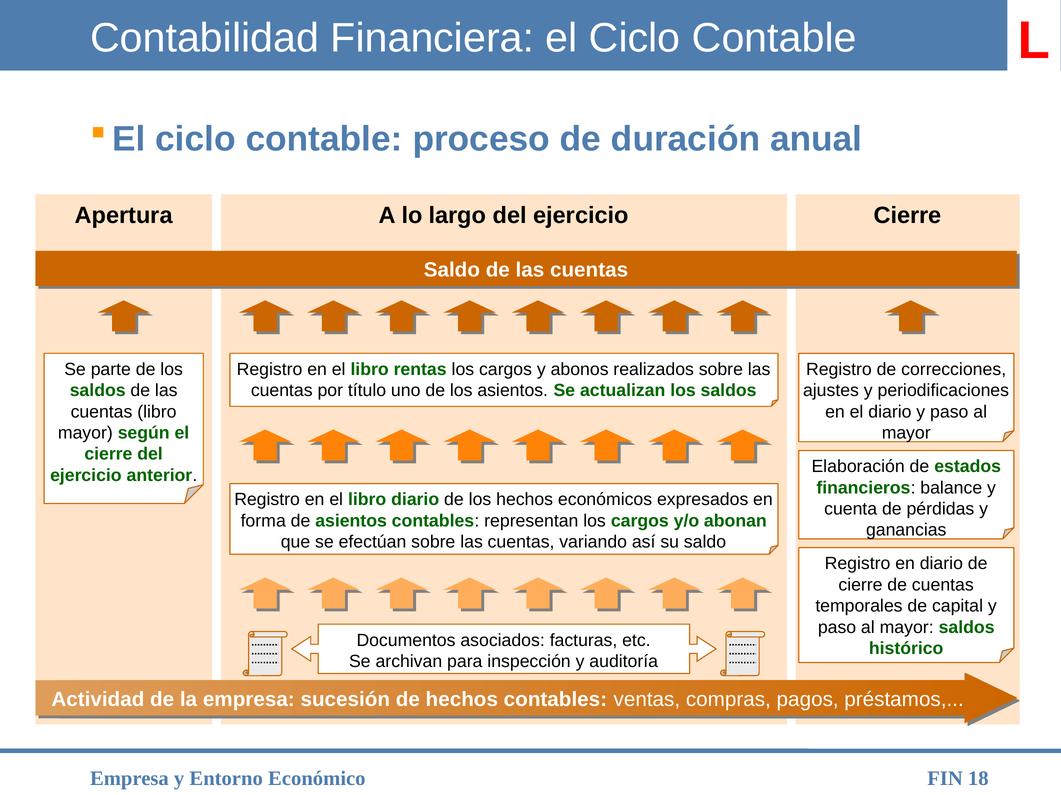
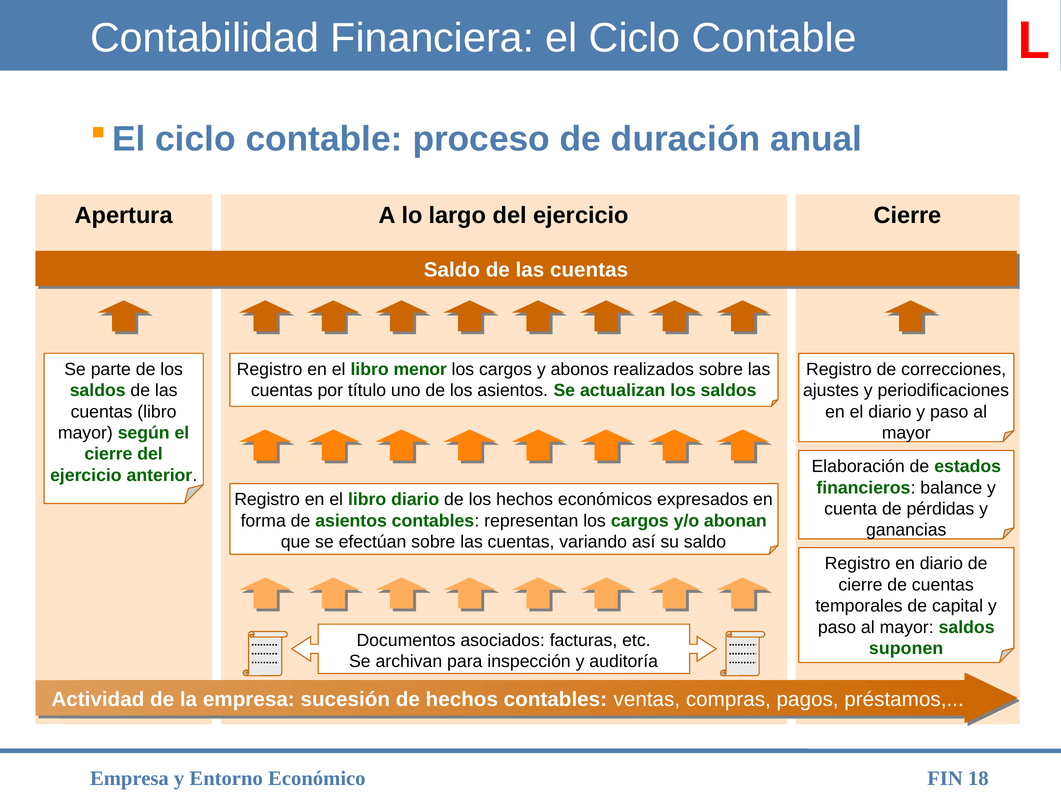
rentas: rentas -> menor (420, 370)
histórico: histórico -> suponen (906, 649)
